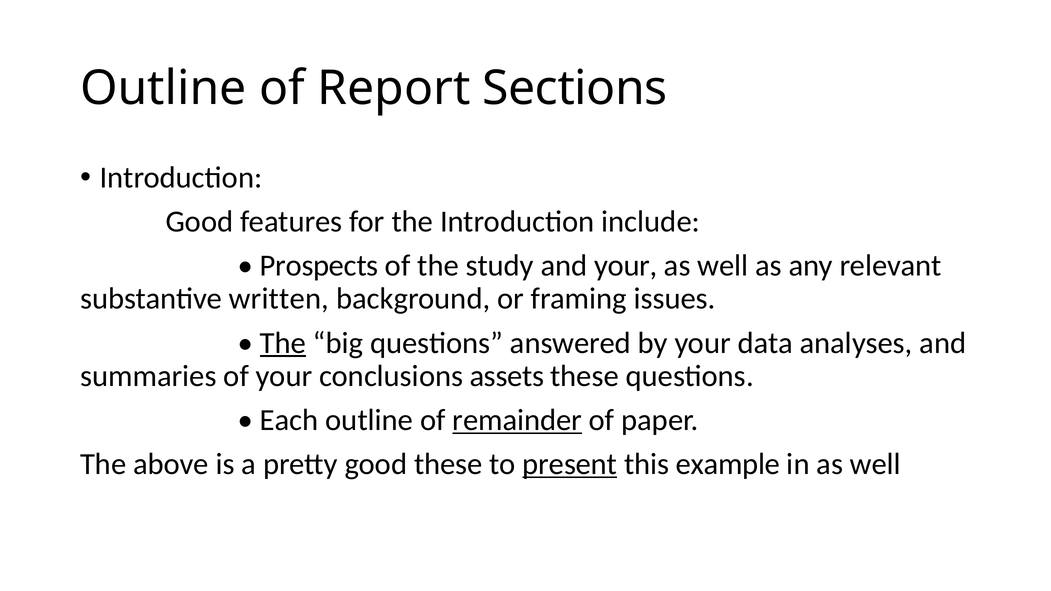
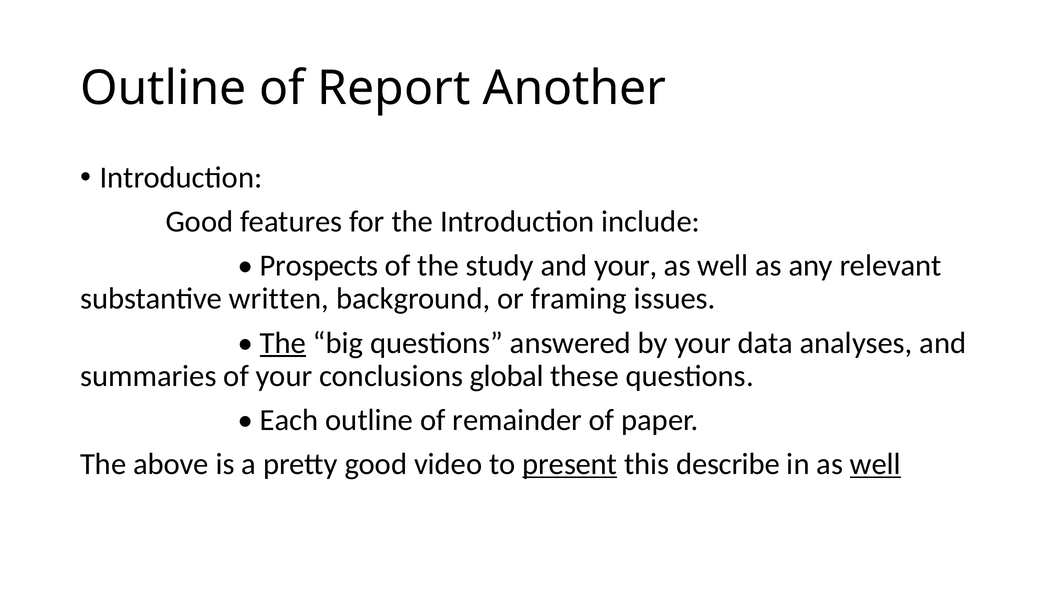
Sections: Sections -> Another (575, 88)
assets: assets -> global (507, 376)
remainder underline: present -> none (517, 420)
good these: these -> video (448, 464)
example: example -> describe (728, 464)
well underline: none -> present (875, 464)
